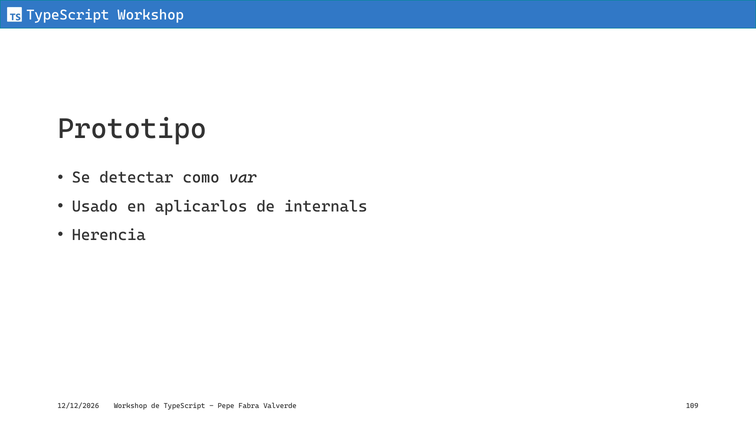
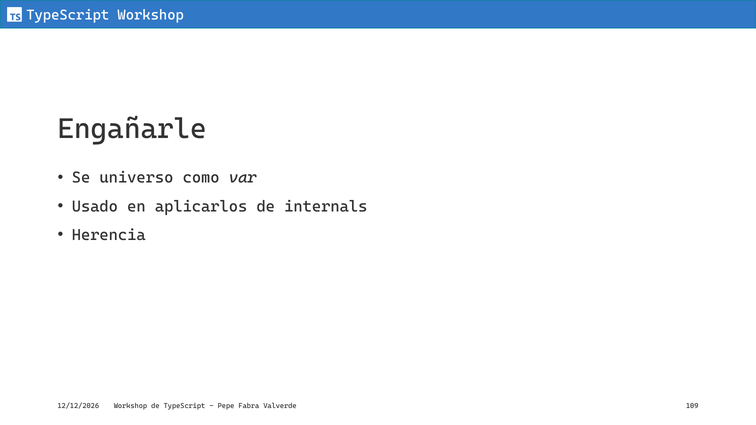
Prototipo: Prototipo -> Engañarle (132, 129)
detectar: detectar -> universo (136, 178)
